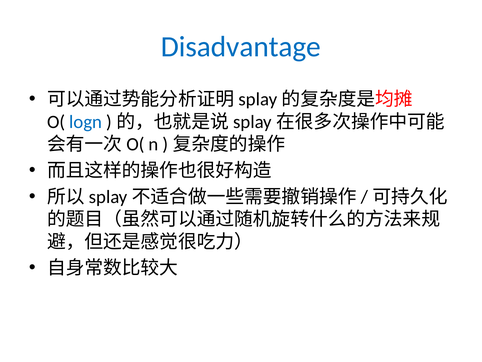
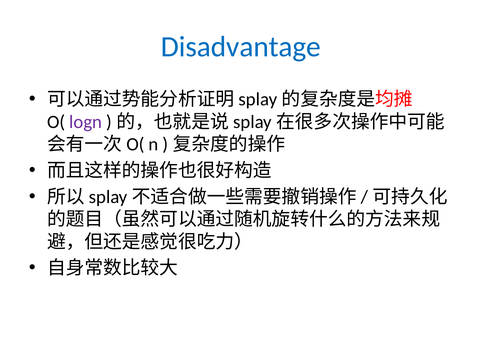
logn colour: blue -> purple (86, 122)
